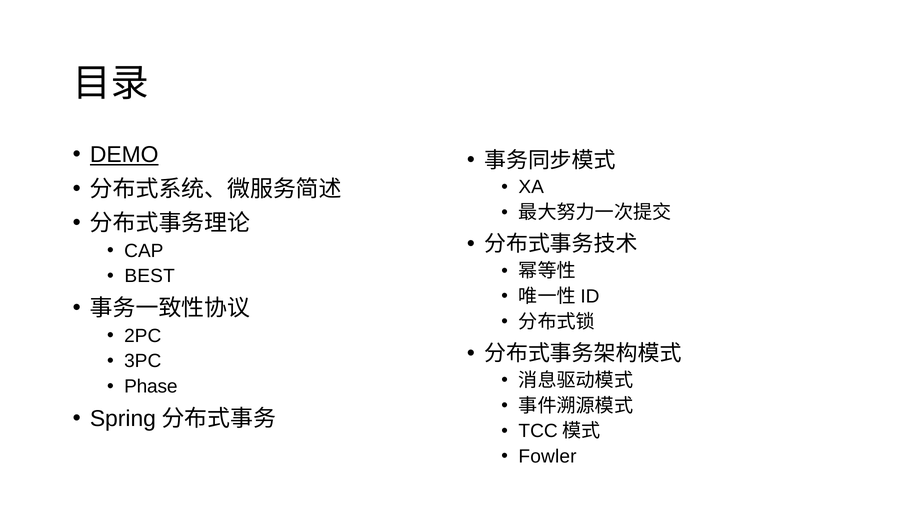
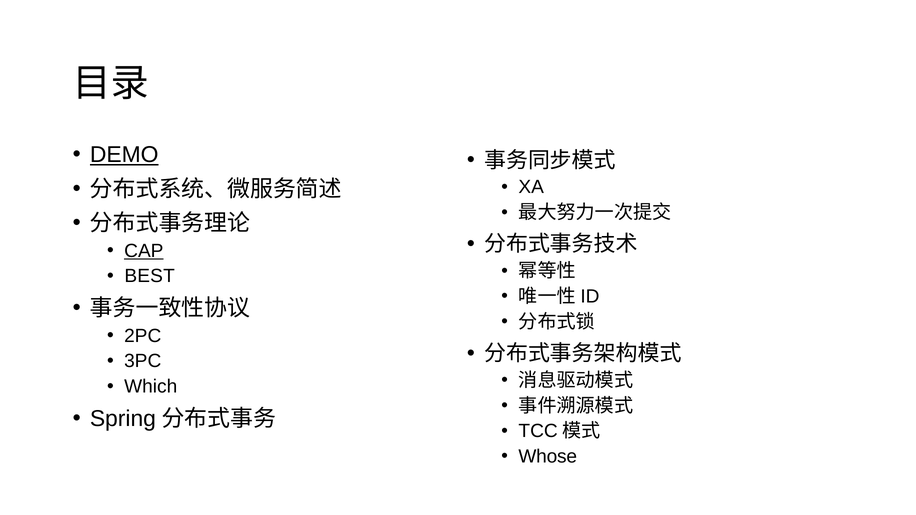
CAP underline: none -> present (144, 251)
Phase: Phase -> Which (151, 387)
Fowler: Fowler -> Whose (548, 457)
